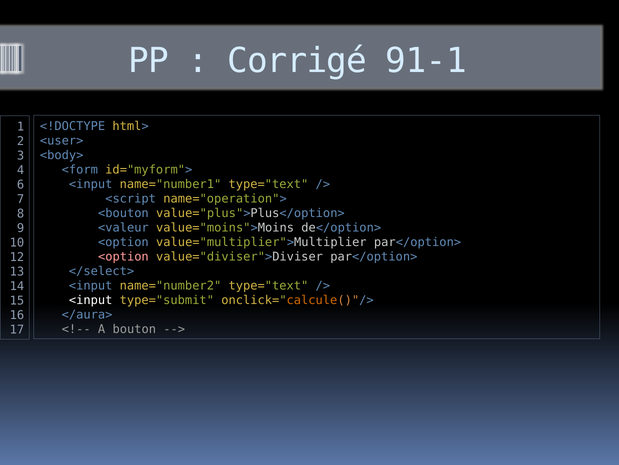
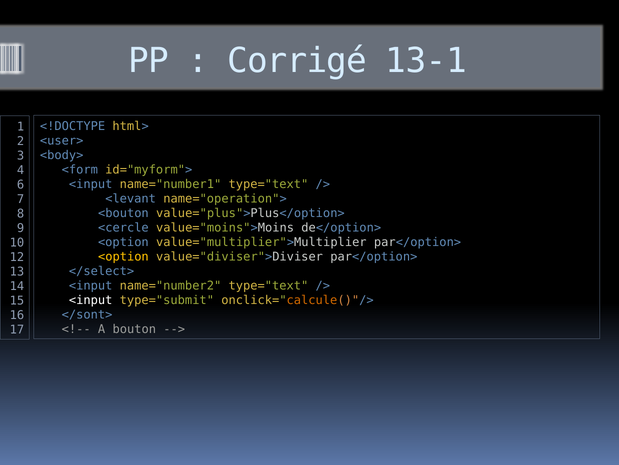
91-1: 91-1 -> 13-1 (426, 61)
<script: <script -> <levant (131, 199)
<valeur: <valeur -> <cercle (123, 227)
<option colour: pink -> yellow (123, 256)
</aura>: </aura> -> </sont> (87, 314)
